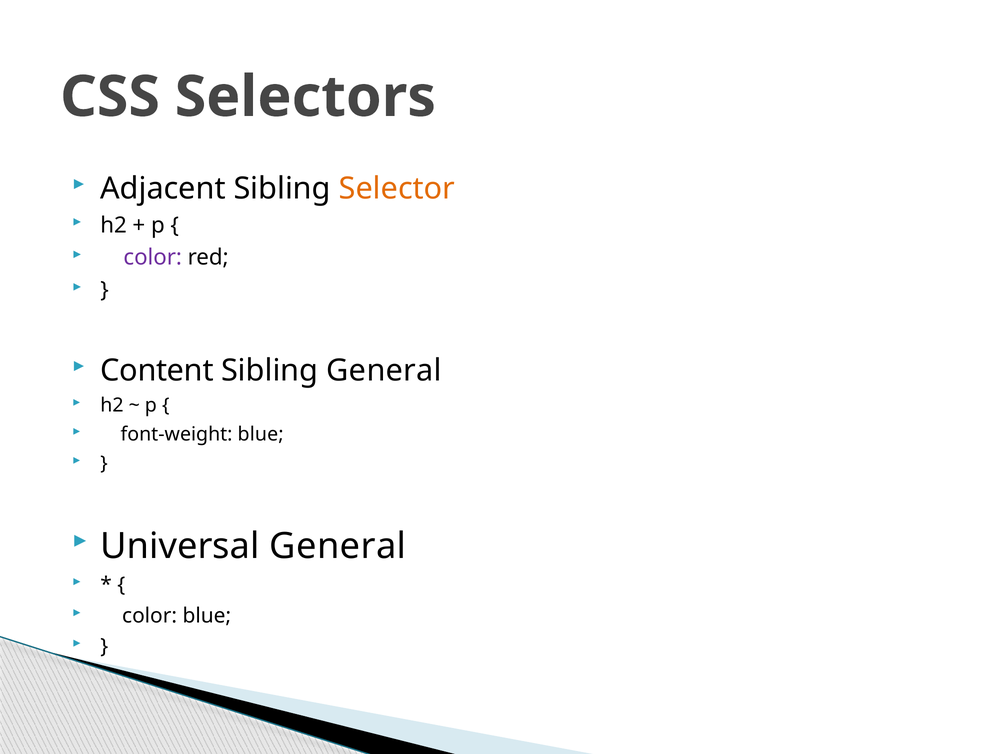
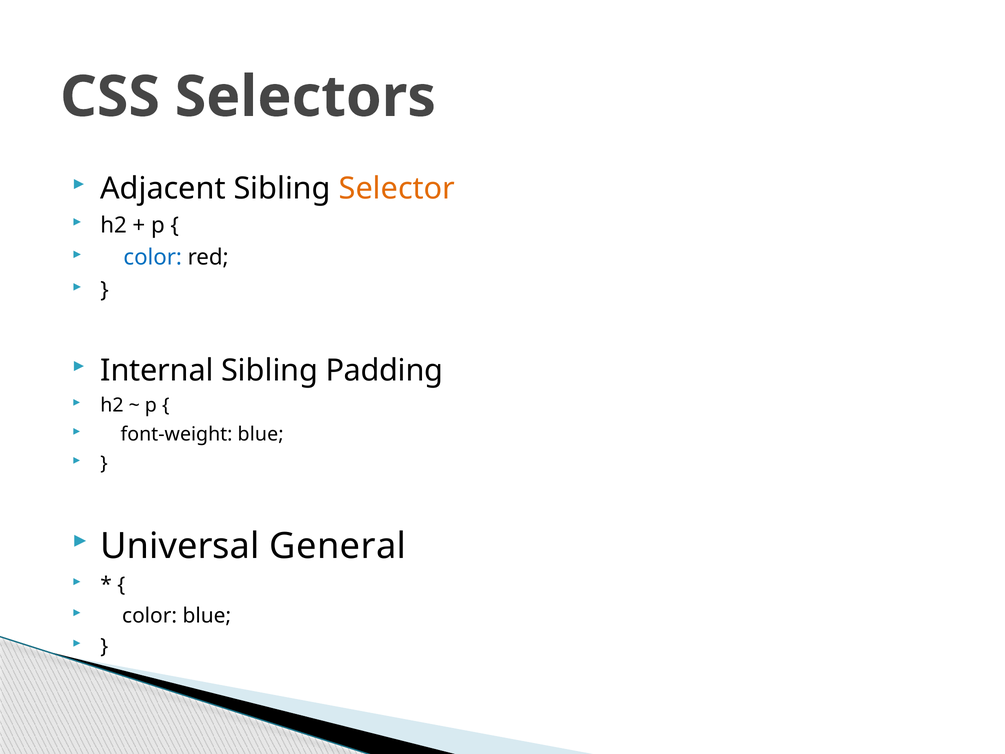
color colour: purple -> blue (153, 257)
Content: Content -> Internal (157, 370)
Sibling General: General -> Padding (384, 370)
